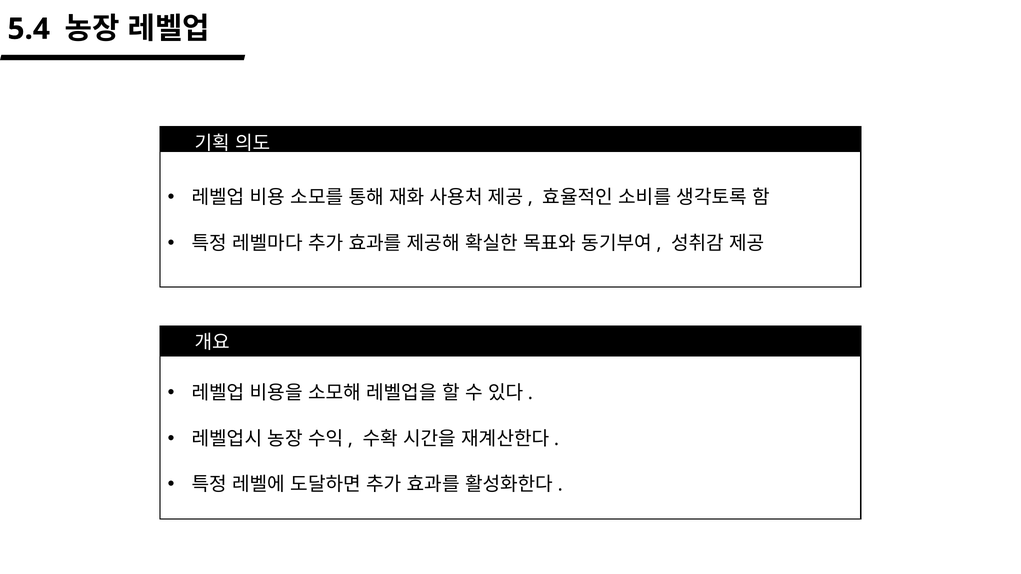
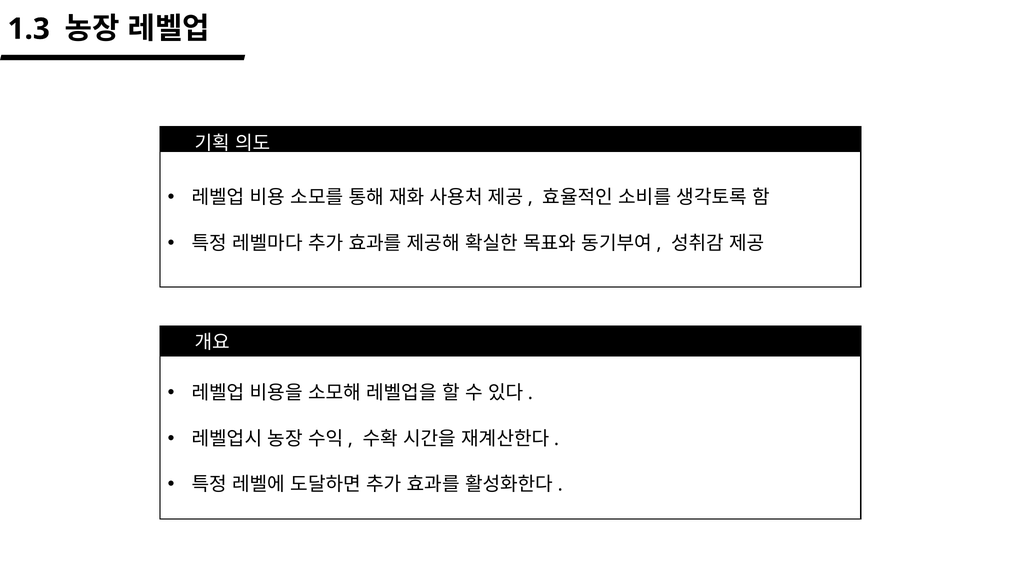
5.4: 5.4 -> 1.3 (29, 29)
